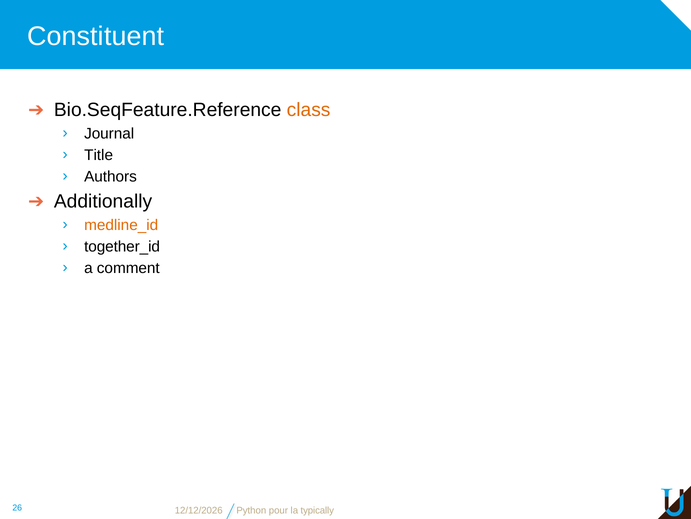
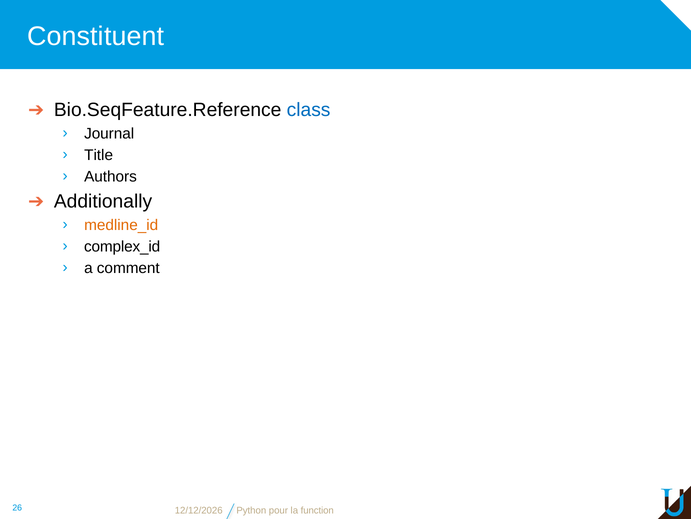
class colour: orange -> blue (309, 110)
together_id: together_id -> complex_id (122, 246)
typically: typically -> function (317, 510)
